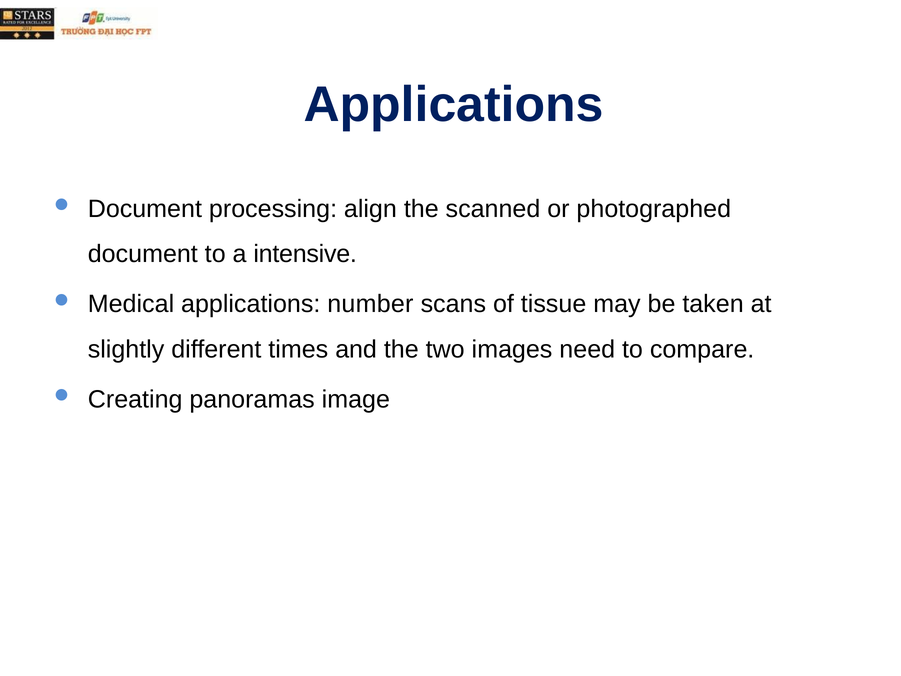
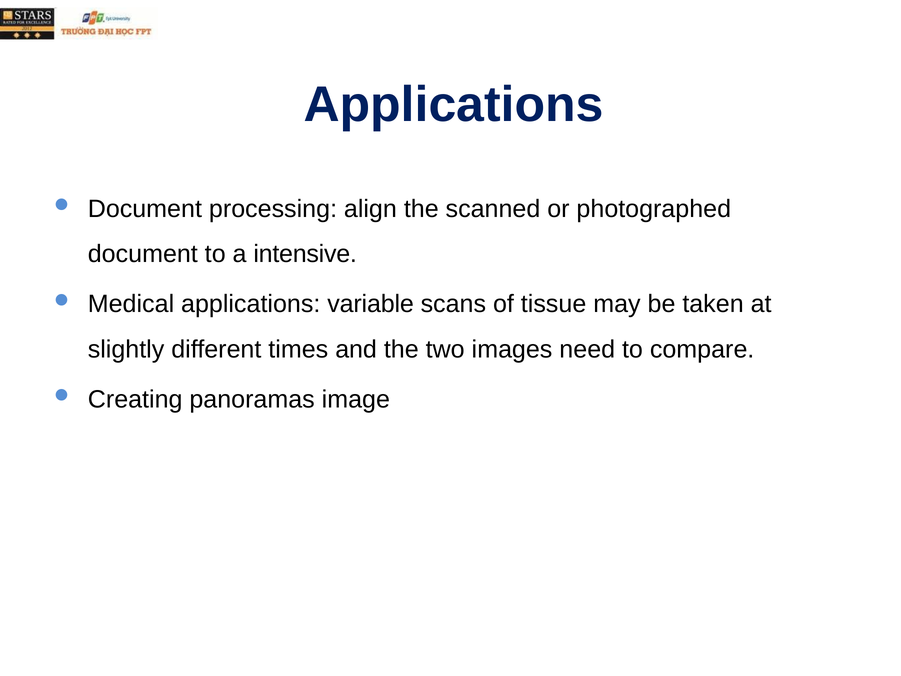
number: number -> variable (371, 304)
